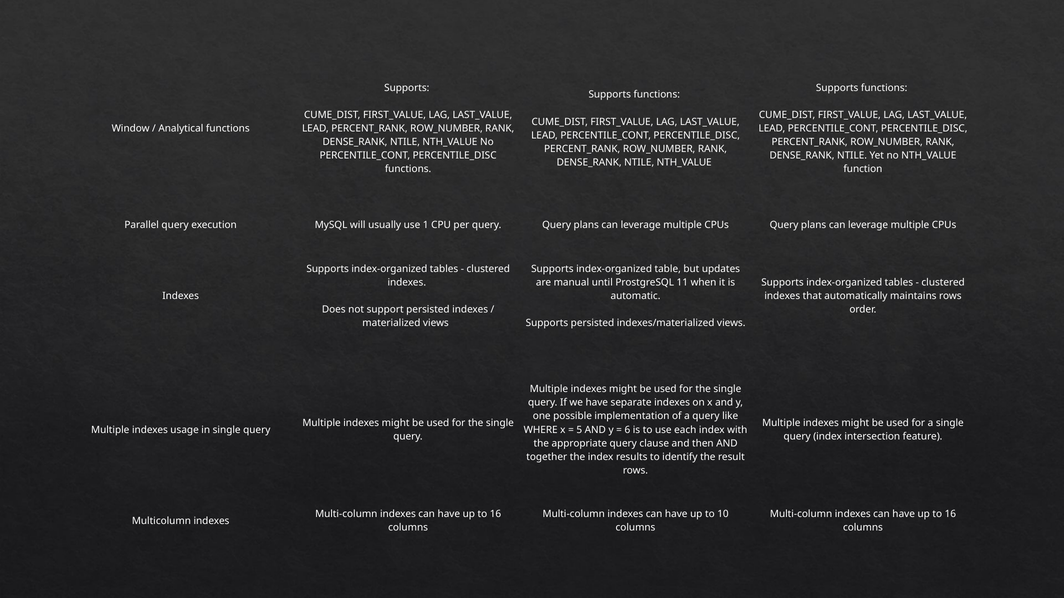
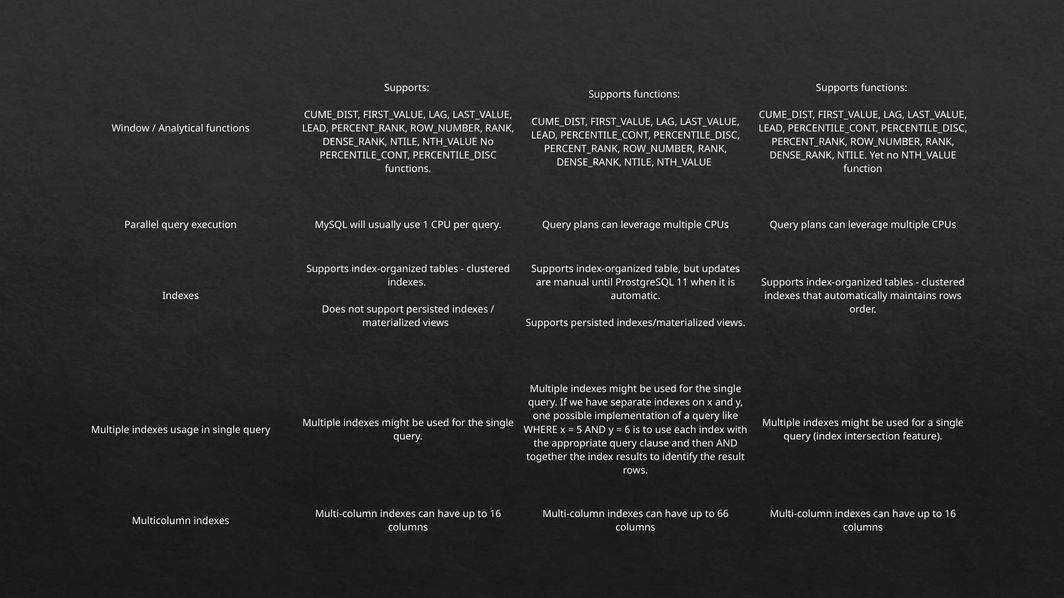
10: 10 -> 66 (723, 514)
